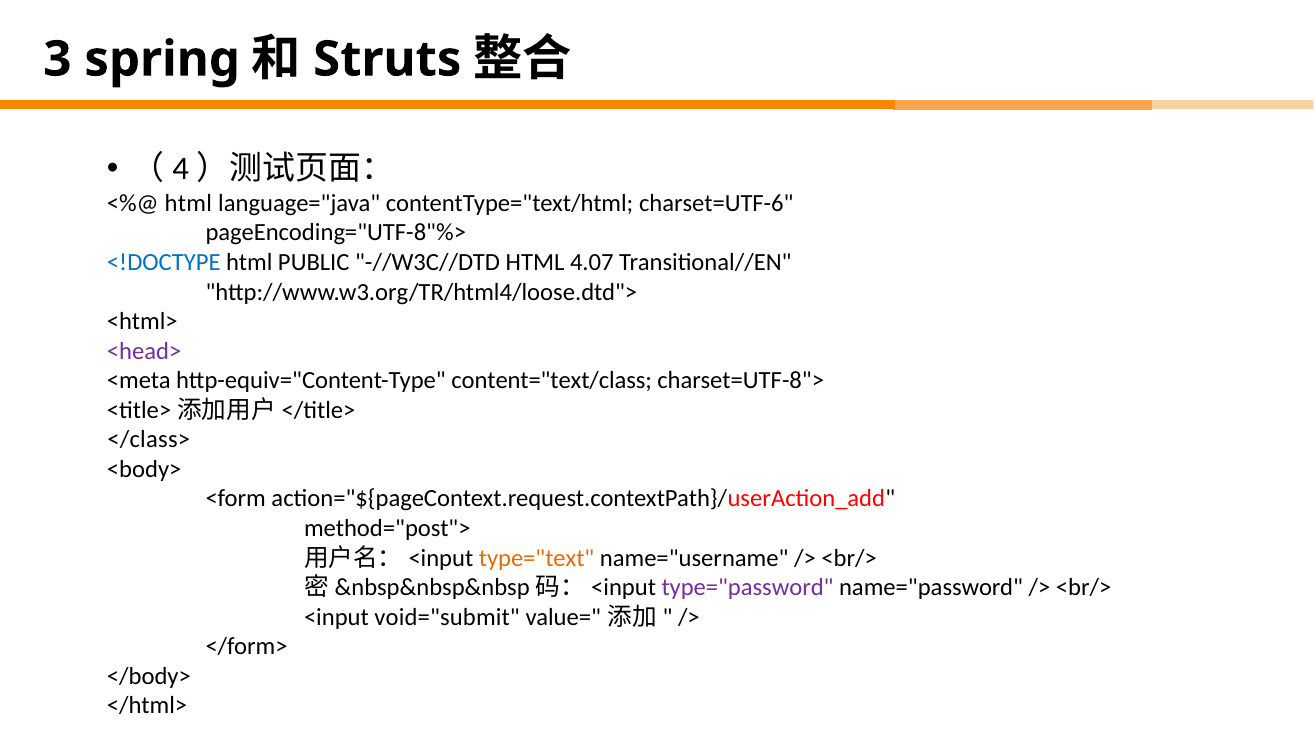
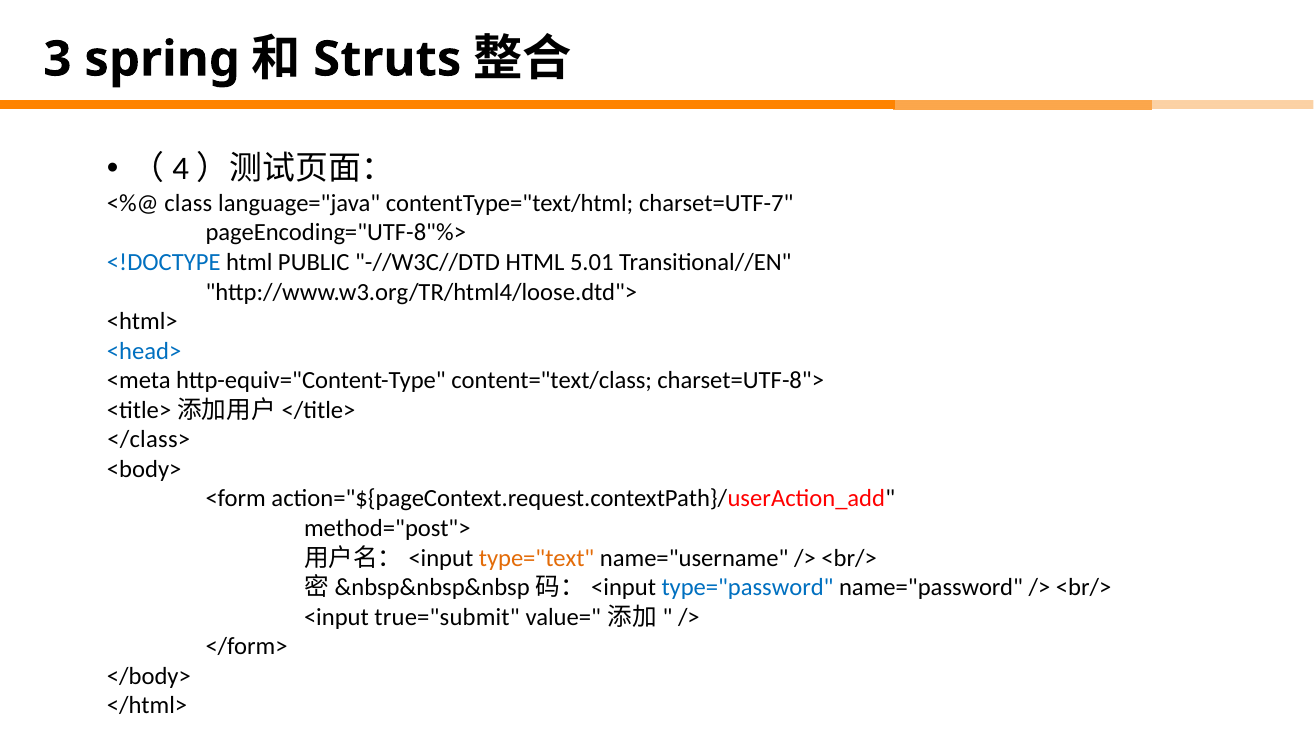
html: html -> class (188, 203)
charset=UTF-6: charset=UTF-6 -> charset=UTF-7 (716, 203)
4.07: 4.07 -> 5.01 (592, 262)
<head> colour: purple -> blue (144, 351)
type="password colour: purple -> blue (748, 588)
void="submit: void="submit -> true="submit (447, 617)
